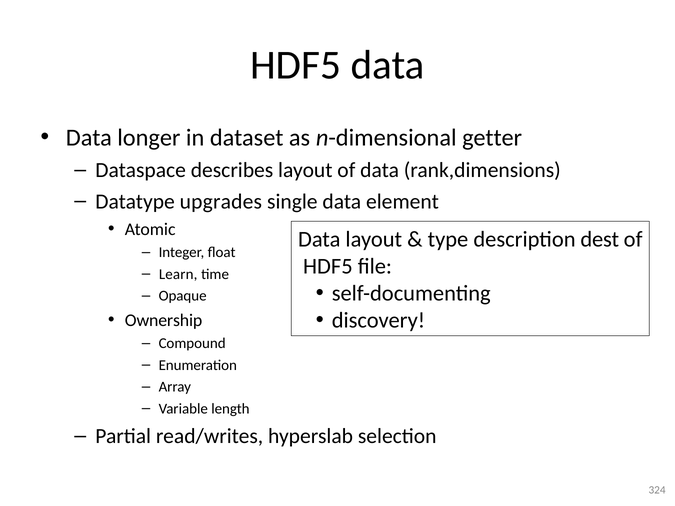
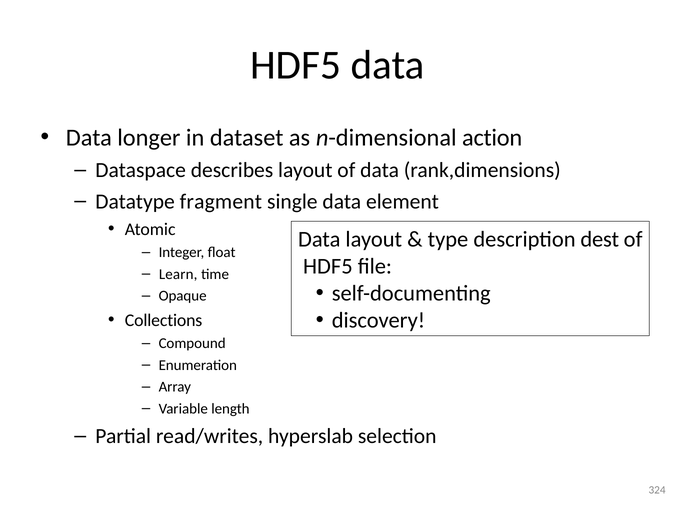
getter: getter -> action (492, 138)
upgrades: upgrades -> fragment (221, 202)
Ownership: Ownership -> Collections (164, 320)
